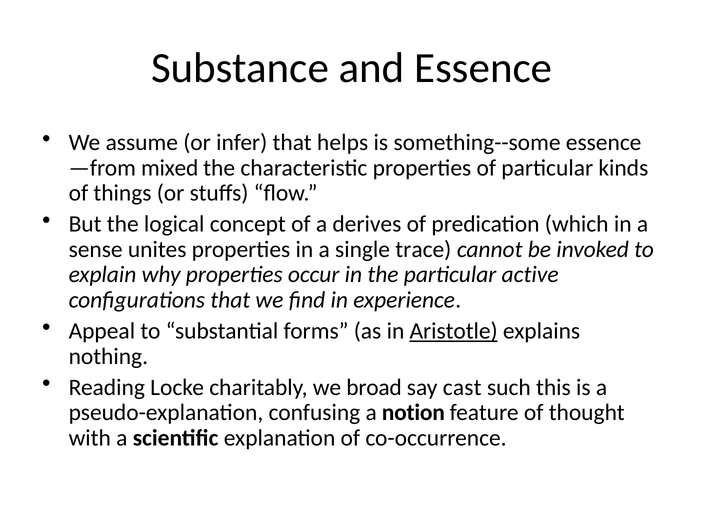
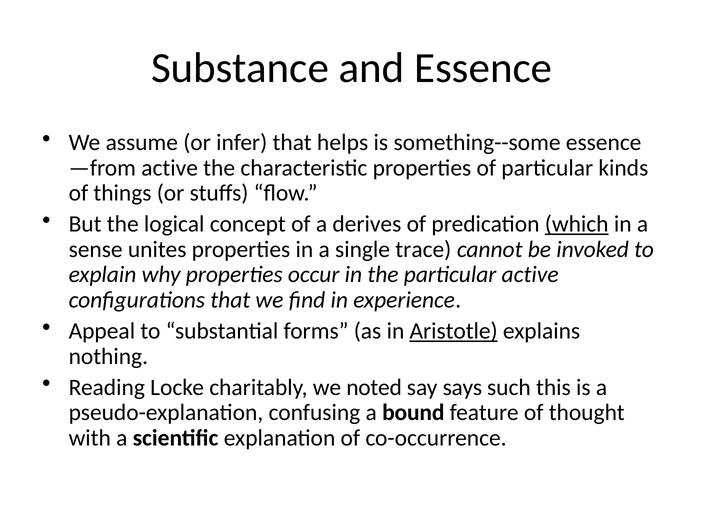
mixed: mixed -> active (170, 168)
which underline: none -> present (577, 224)
broad: broad -> noted (374, 387)
cast: cast -> says (462, 387)
notion: notion -> bound (413, 413)
